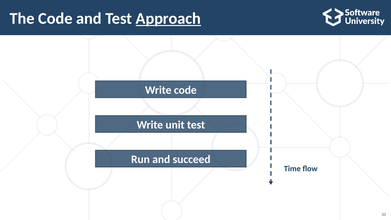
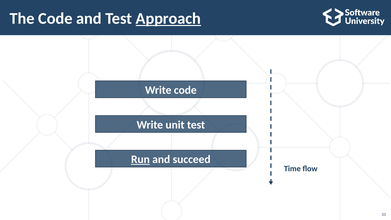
Run underline: none -> present (140, 159)
